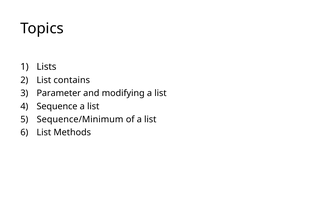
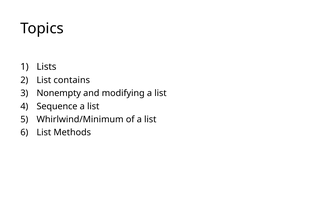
Parameter: Parameter -> Nonempty (59, 93)
Sequence/Minimum: Sequence/Minimum -> Whirlwind/Minimum (80, 120)
